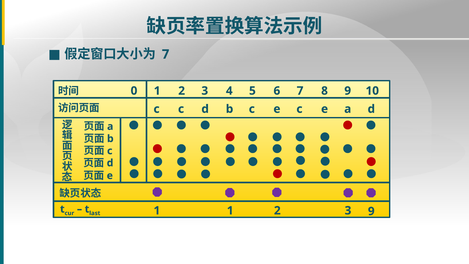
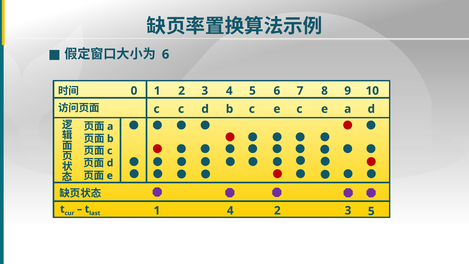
7: 7 -> 6 (166, 54)
1 1: 1 -> 4 (230, 210)
3 9: 9 -> 5 (371, 211)
